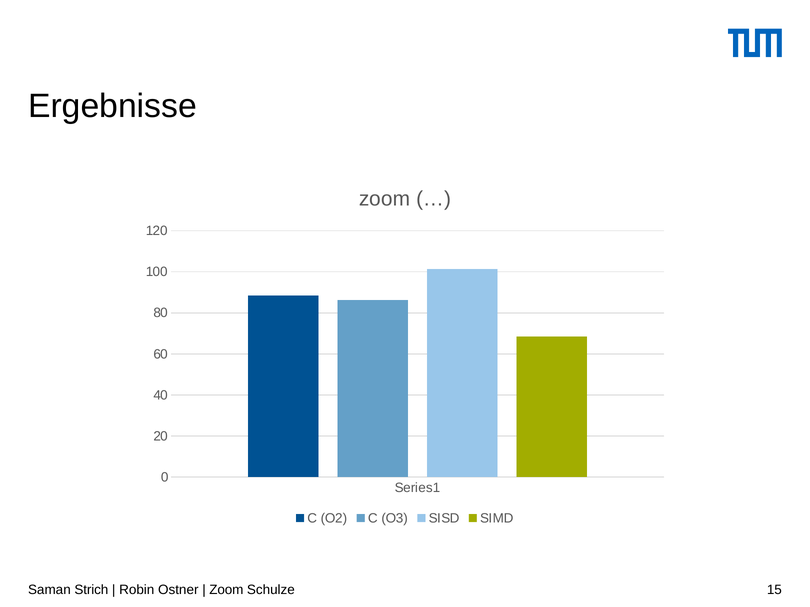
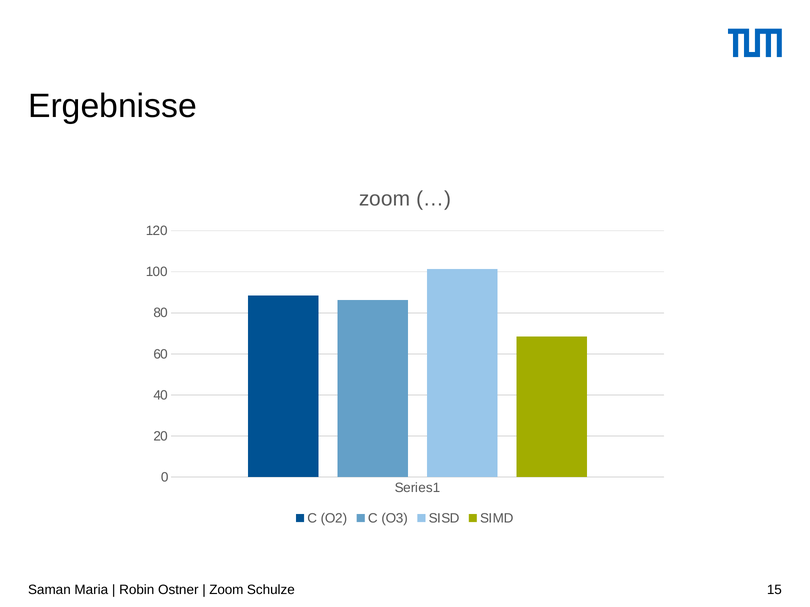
Strich: Strich -> Maria (91, 590)
